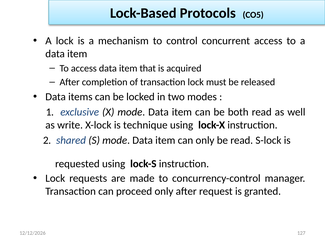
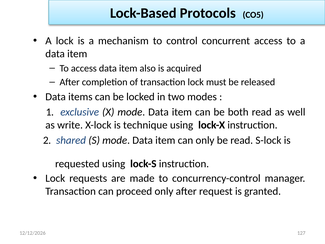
that: that -> also (148, 68)
